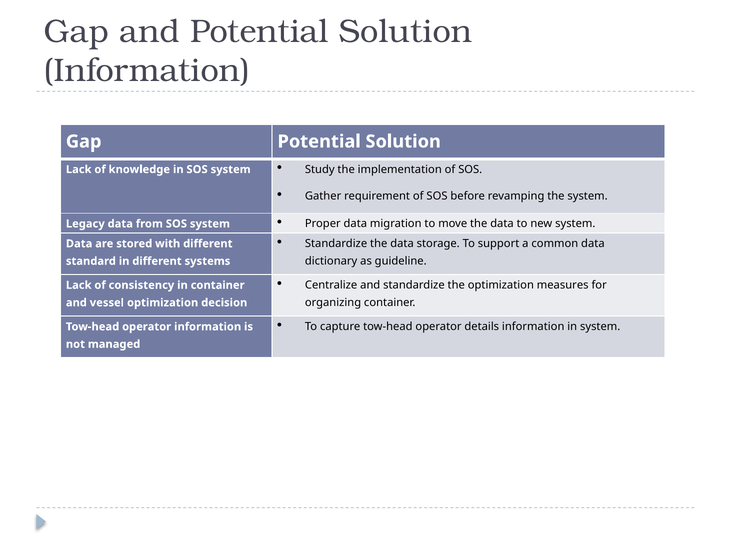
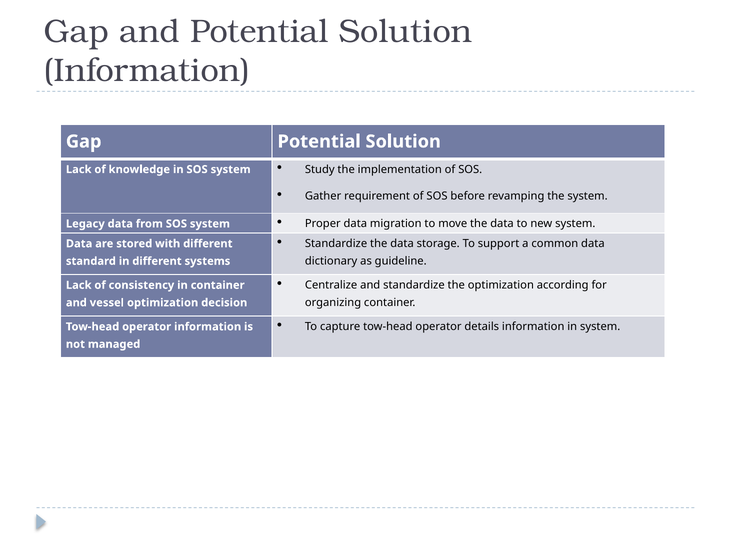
measures: measures -> according (563, 285)
